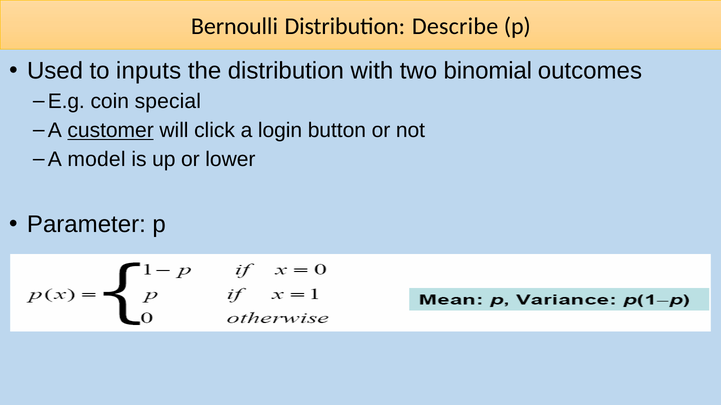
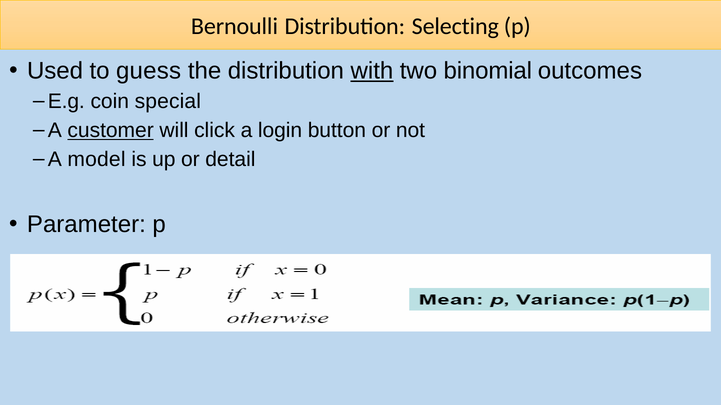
Describe: Describe -> Selecting (455, 26)
inputs: inputs -> guess (149, 71)
with underline: none -> present (372, 71)
lower: lower -> detail (230, 160)
